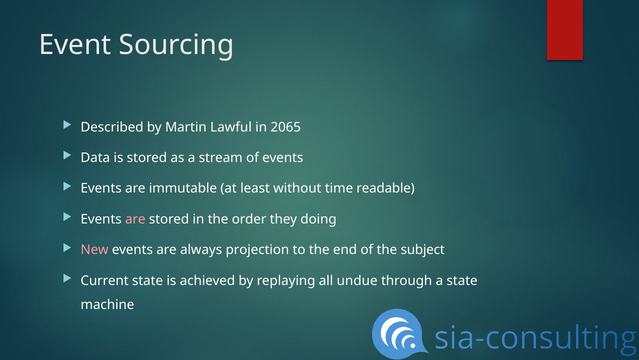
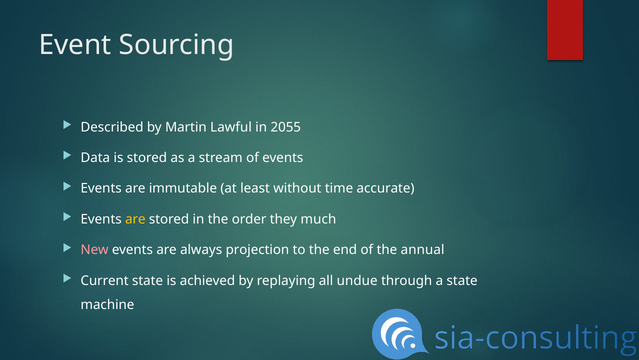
2065: 2065 -> 2055 (286, 127)
readable: readable -> accurate (386, 188)
are colour: pink -> yellow (135, 219)
doing: doing -> much (318, 219)
subject: subject -> annual (423, 250)
